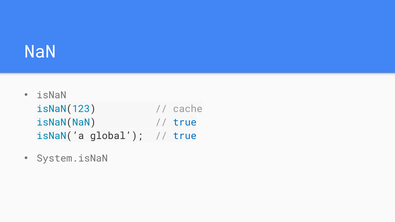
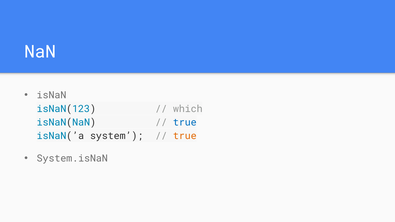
cache: cache -> which (188, 109)
global: global -> system (117, 136)
true colour: blue -> orange (185, 136)
